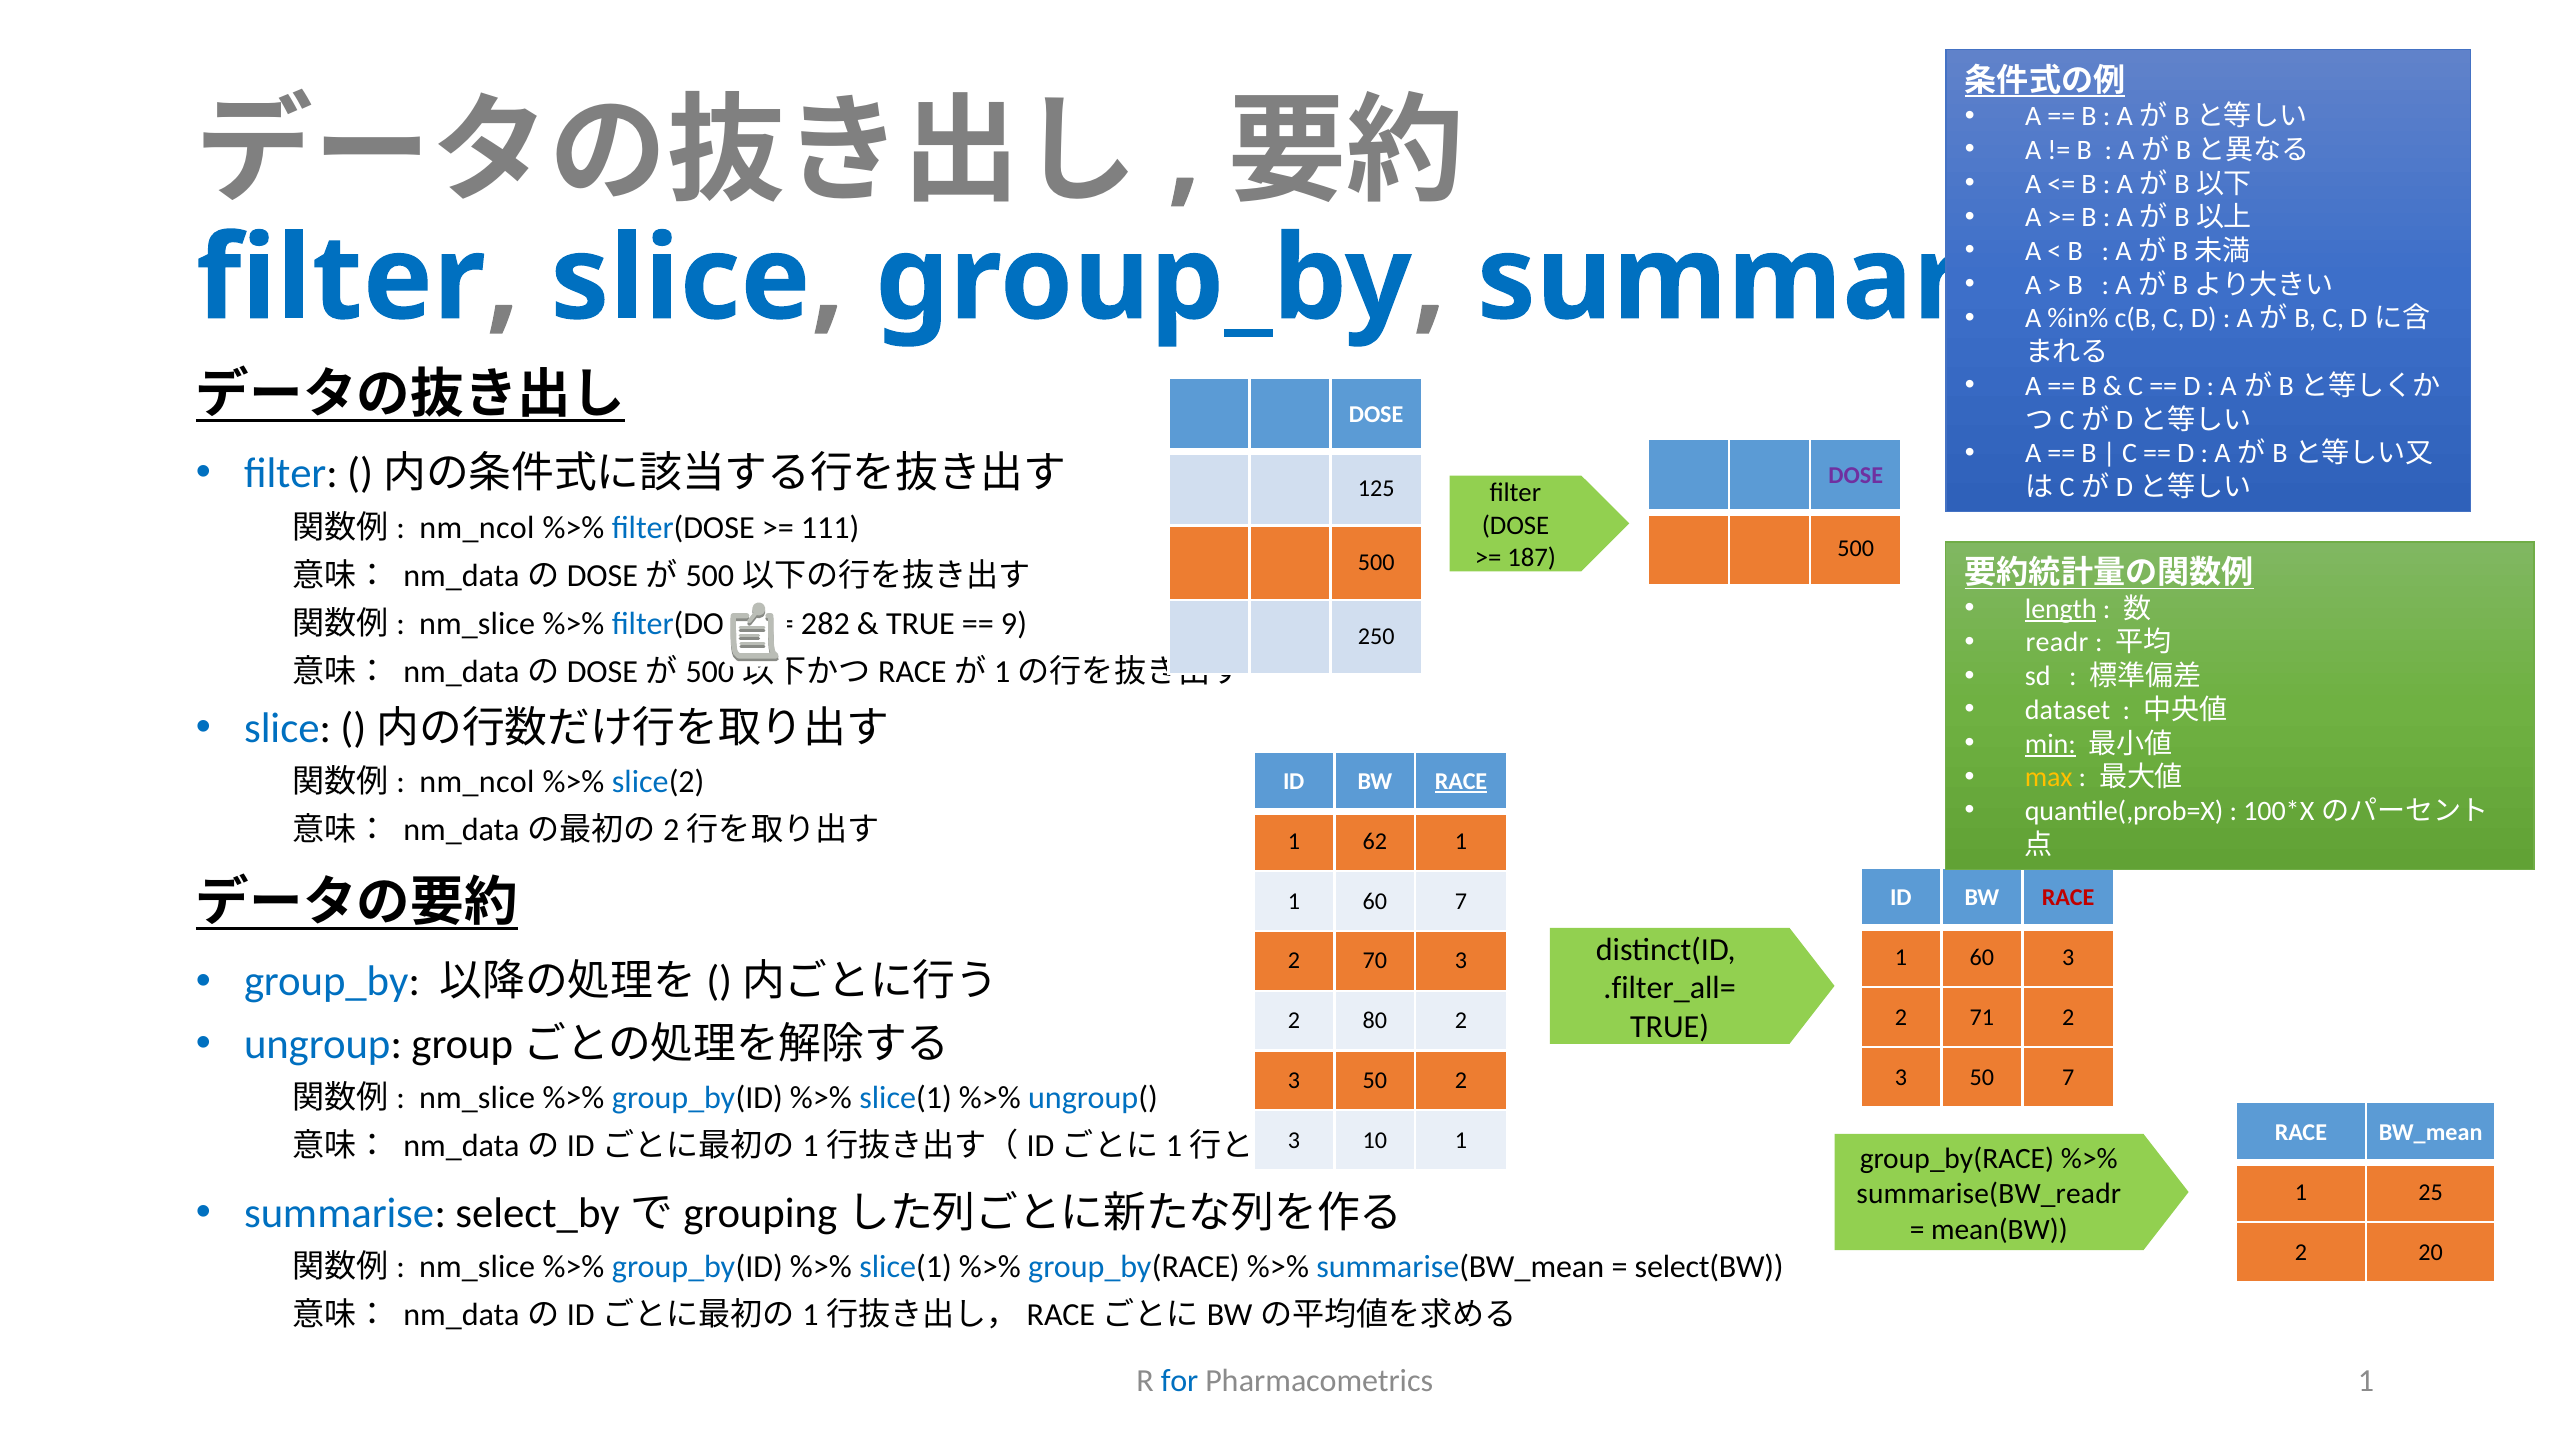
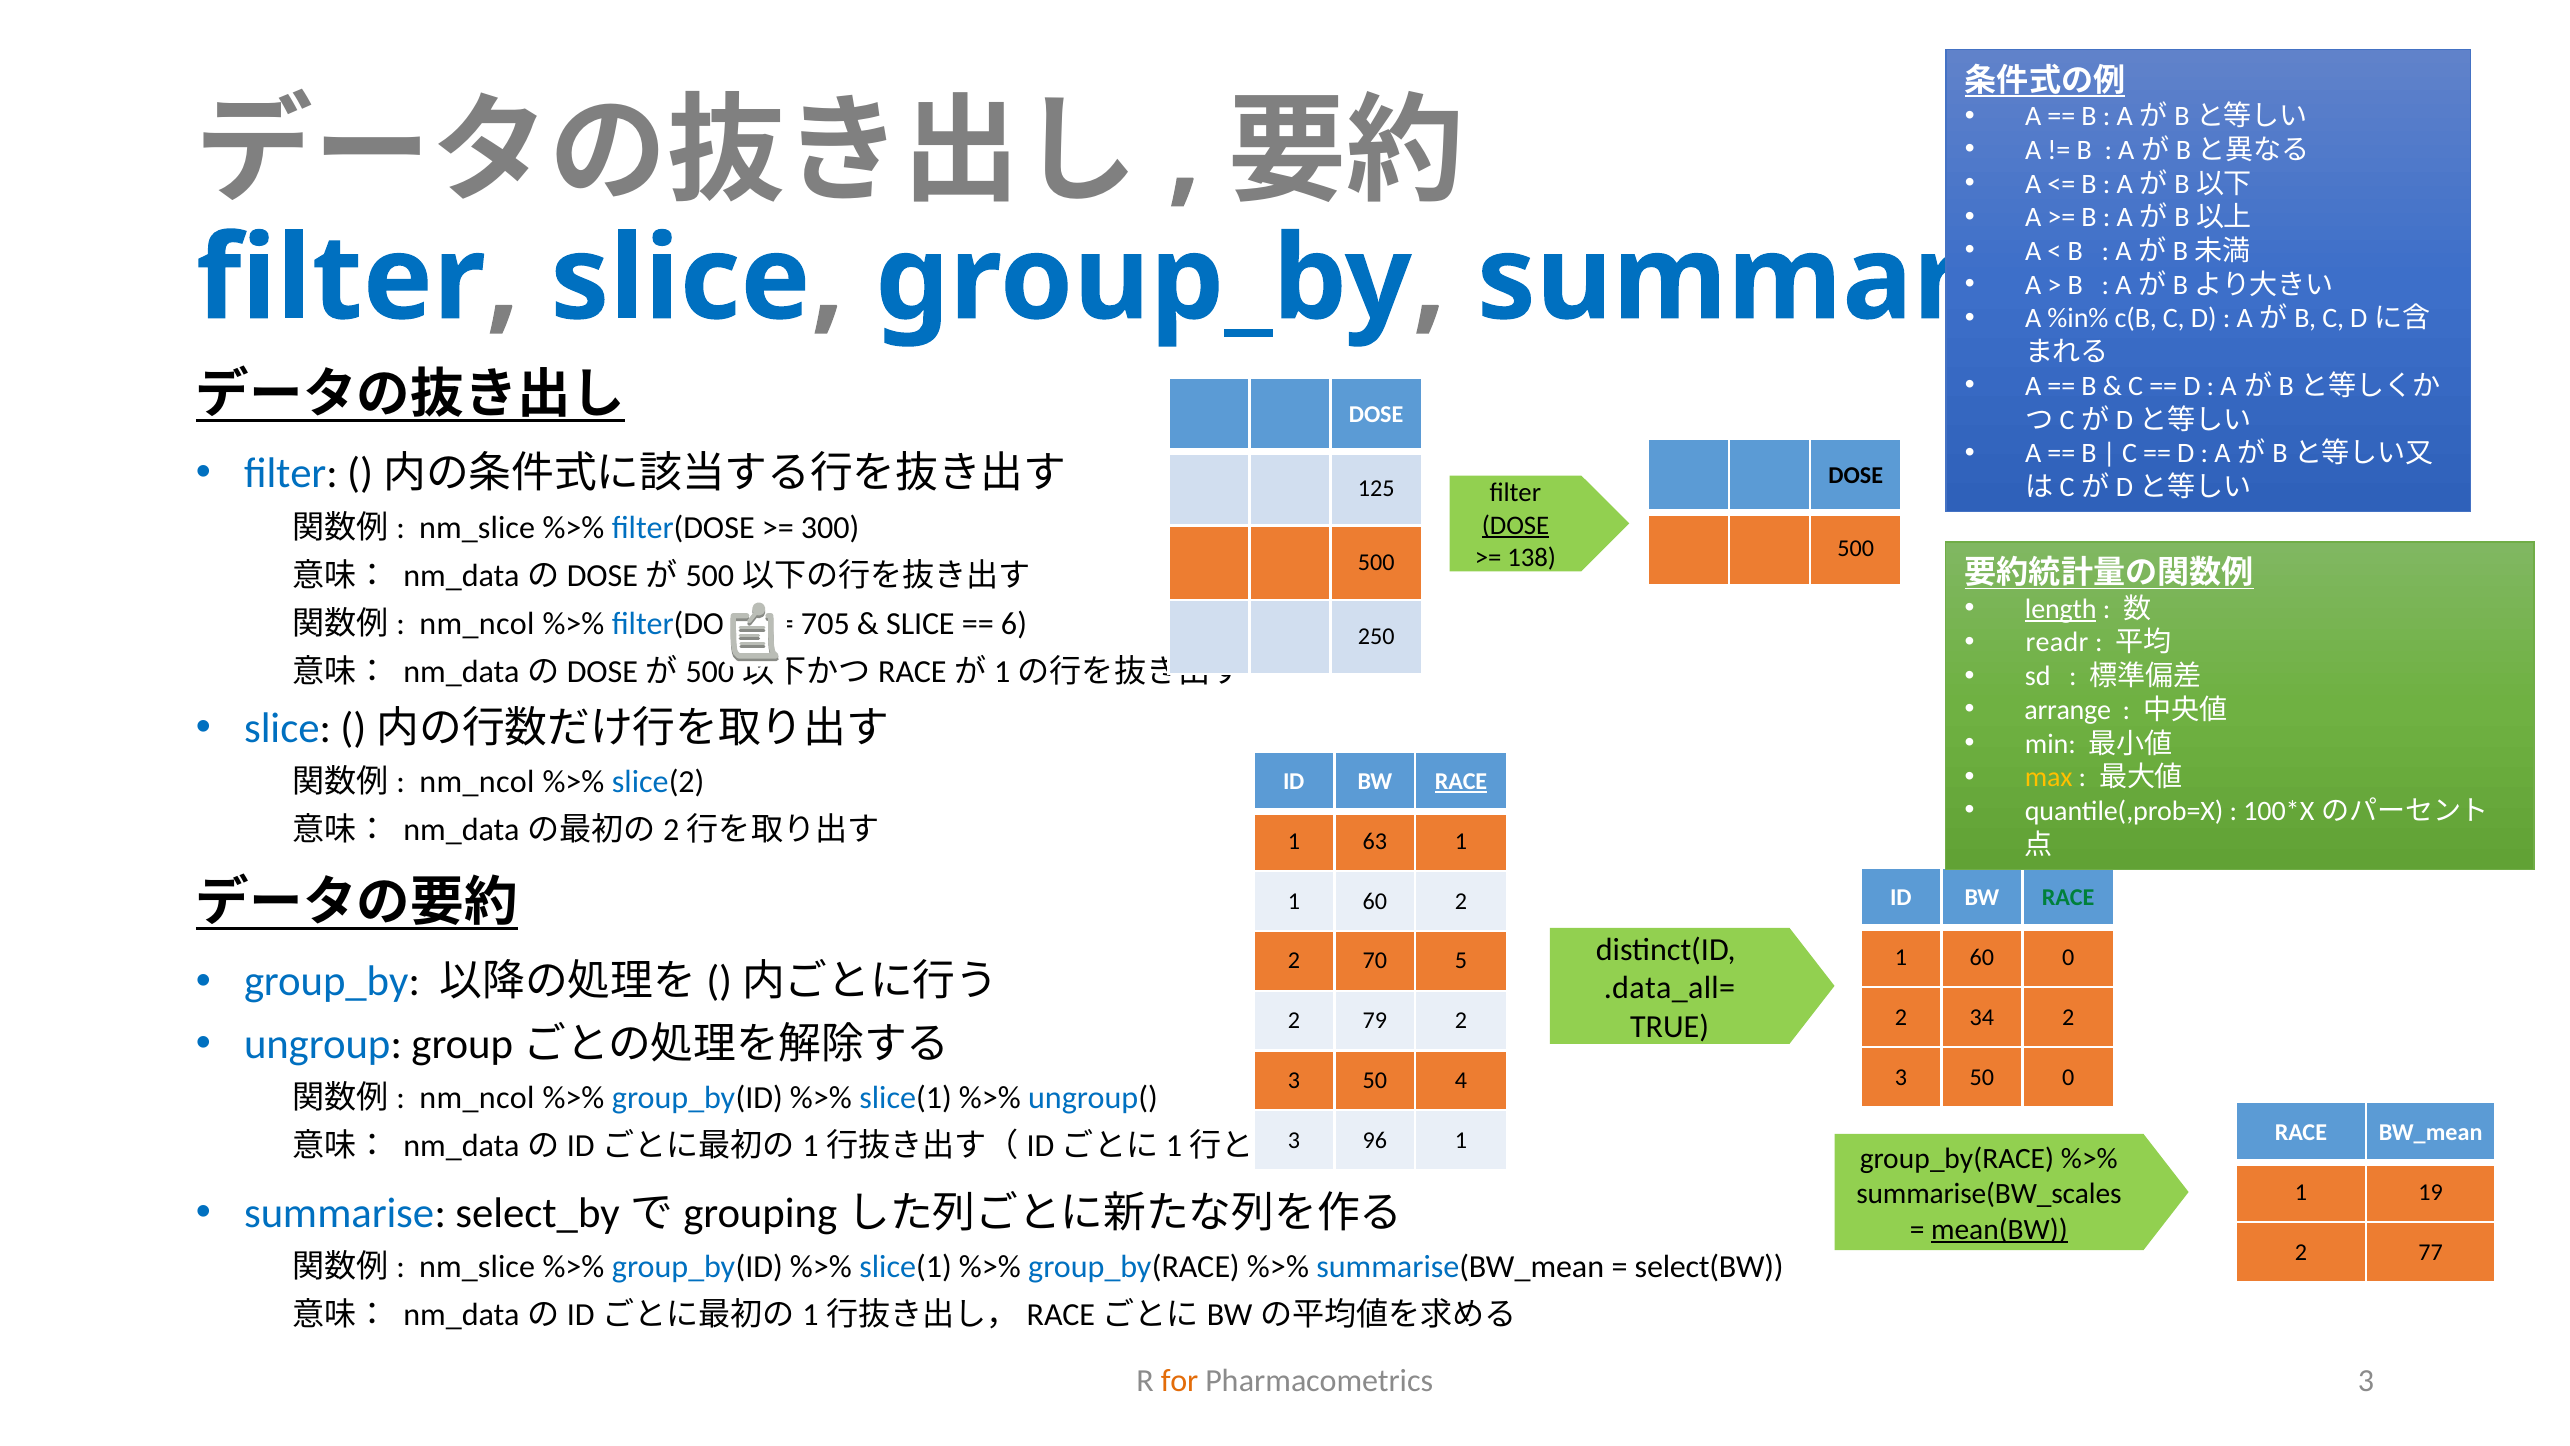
DOSE colour: purple -> black (1856, 476)
DOSE underline: none -> present (1516, 525)
nm_ncol: nm_ncol -> nm_slice (477, 527)
111: 111 -> 300 (830, 527)
187: 187 -> 138 (1532, 557)
nm_slice: nm_slice -> nm_ncol (477, 623)
282: 282 -> 705 (825, 623)
TRUE: TRUE -> SLICE (920, 623)
9: 9 -> 6 (1014, 623)
dataset: dataset -> arrange (2068, 710)
min underline: present -> none (2050, 744)
62: 62 -> 63 (1375, 841)
RACE colour: red -> green (2068, 897)
60 7: 7 -> 2 (1461, 901)
60 3: 3 -> 0 (2068, 957)
70 3: 3 -> 5 (1461, 961)
.filter_all=: .filter_all= -> .data_all= (1669, 988)
71: 71 -> 34 (1982, 1017)
80: 80 -> 79 (1375, 1021)
50 7: 7 -> 0 (2068, 1077)
50 2: 2 -> 4 (1461, 1080)
nm_slice: nm_slice -> nm_ncol (477, 1098)
10: 10 -> 96 (1375, 1140)
summarise(BW_readr: summarise(BW_readr -> summarise(BW_scales (1989, 1194)
25: 25 -> 19 (2431, 1192)
mean(BW underline: none -> present (1999, 1229)
20: 20 -> 77 (2431, 1252)
for colour: blue -> orange (1180, 1381)
Pharmacometrics 1: 1 -> 3 (2366, 1380)
